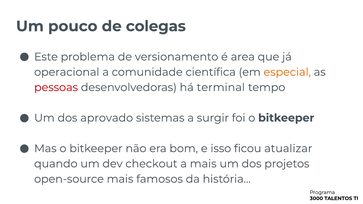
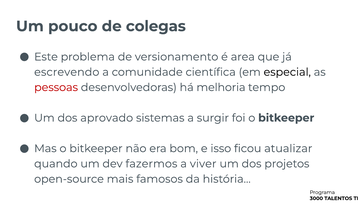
operacional: operacional -> escrevendo (67, 72)
especial colour: orange -> black (287, 72)
terminal: terminal -> melhoria (221, 87)
checkout: checkout -> fazermos (151, 164)
a mais: mais -> viver (203, 164)
